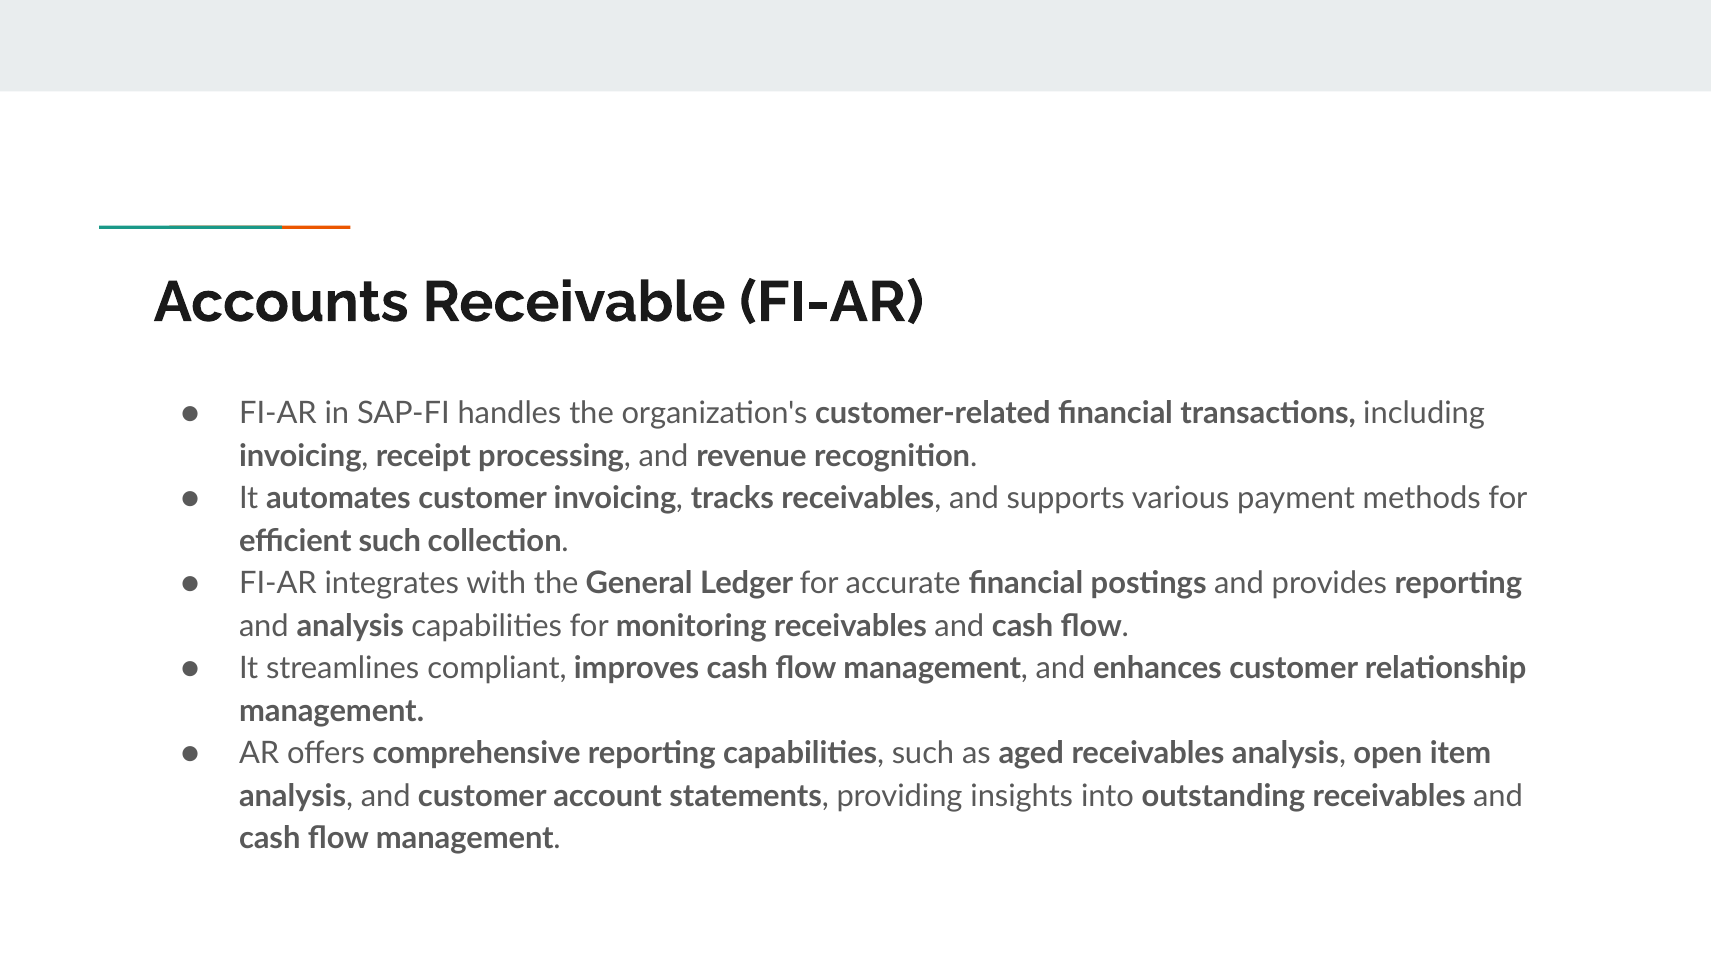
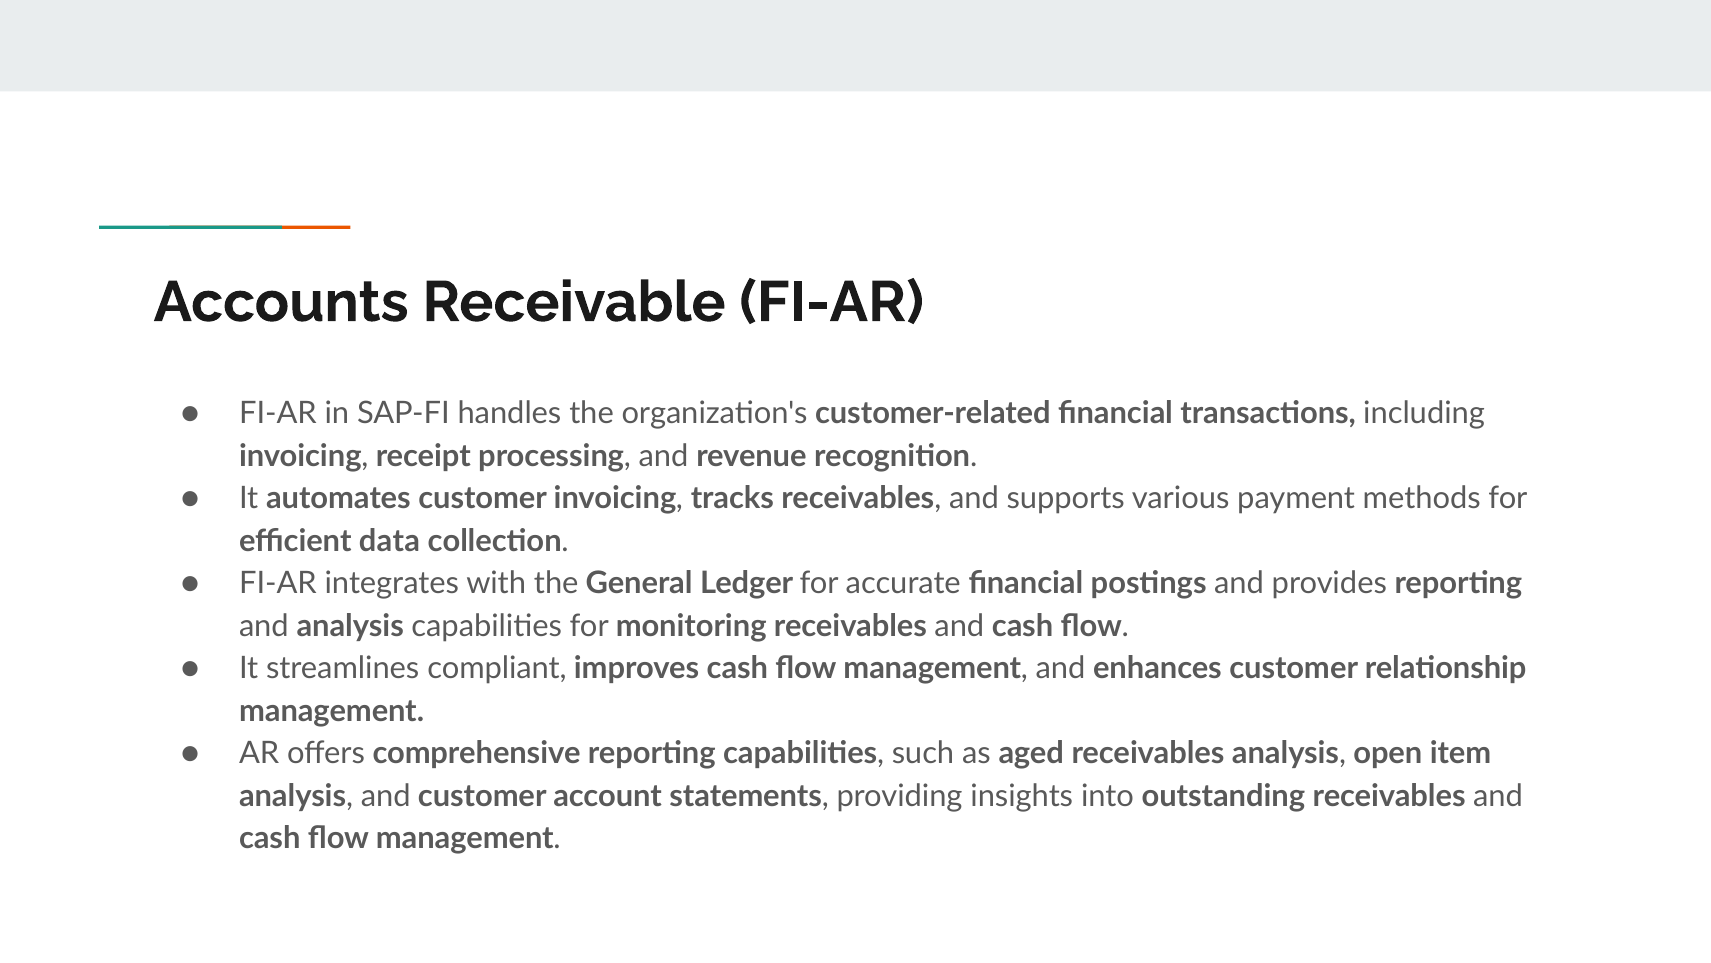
efficient such: such -> data (390, 541)
